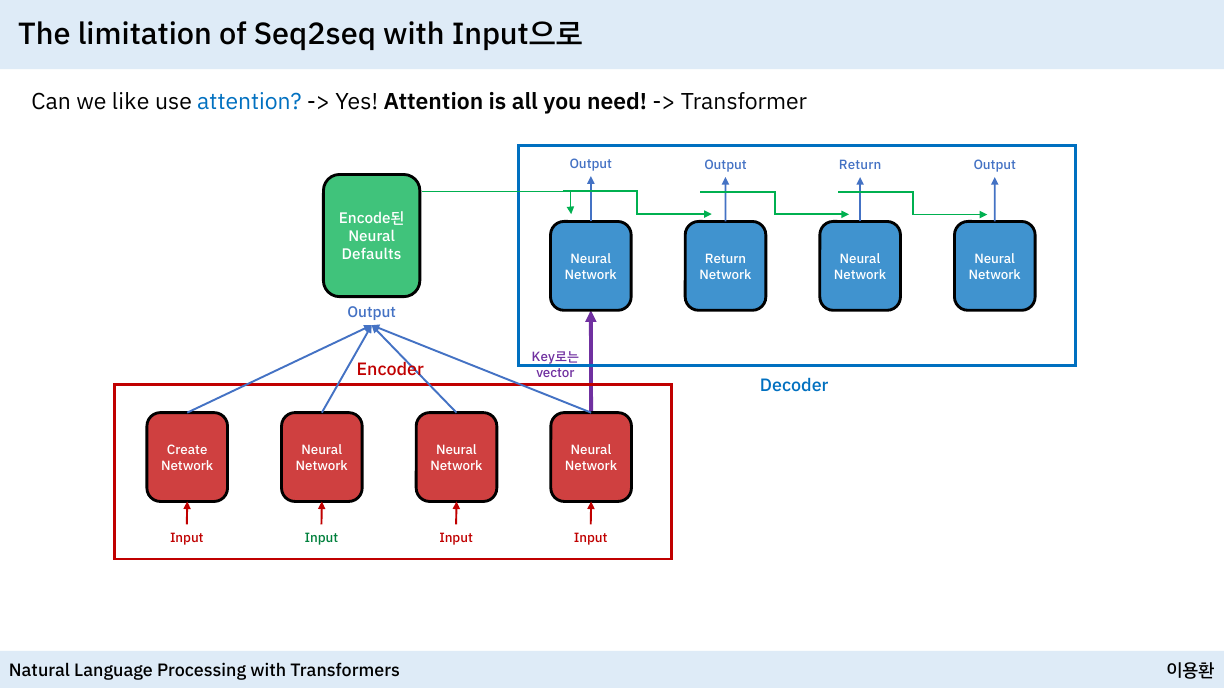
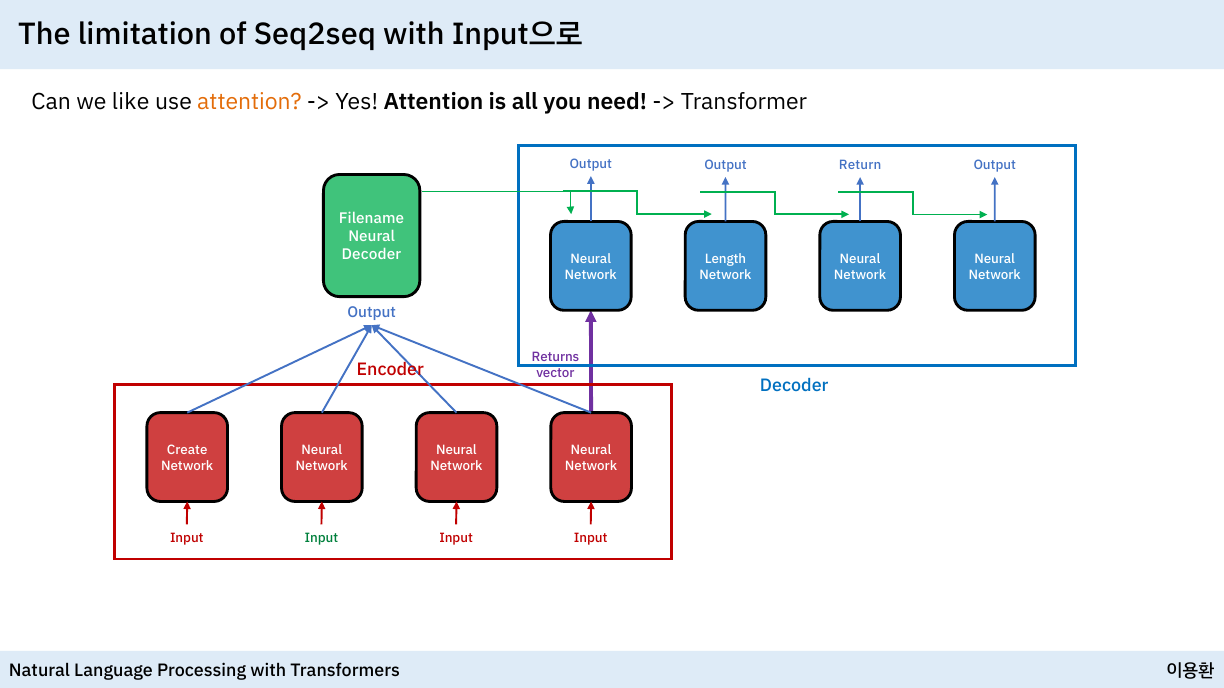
attention colour: blue -> orange (249, 102)
Encode된: Encode된 -> Filename (372, 218)
Defaults: Defaults -> Decoder (371, 255)
Return: Return -> Length (726, 259)
Key로는: Key로는 -> Returns (555, 358)
